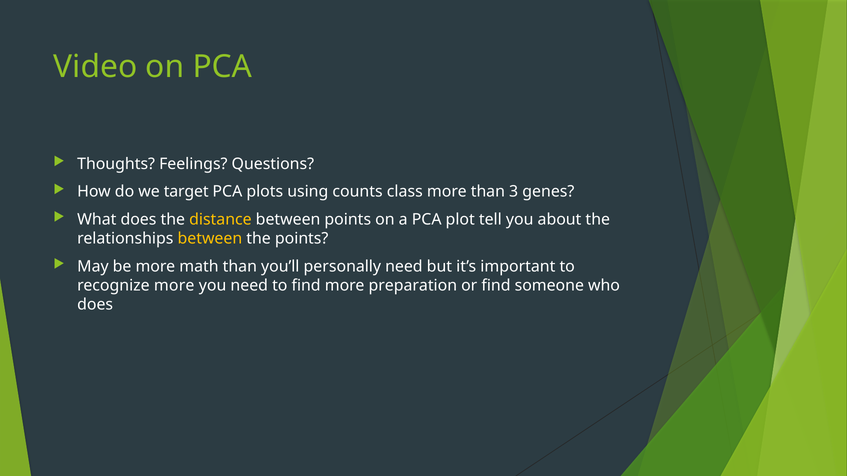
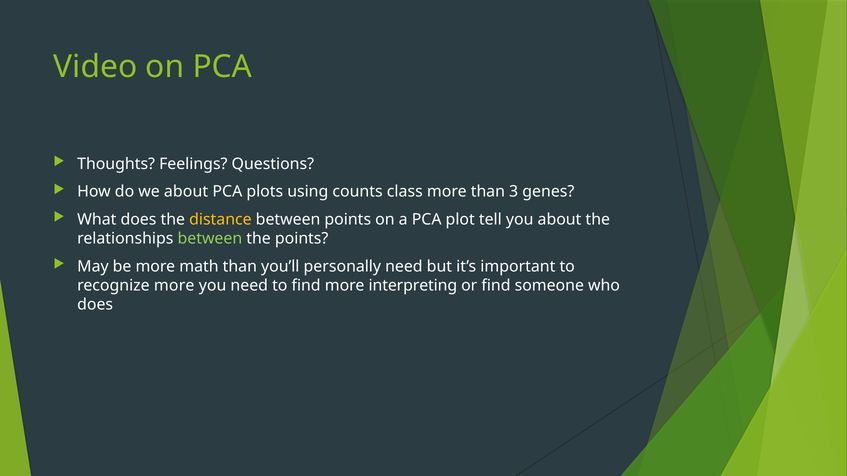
we target: target -> about (186, 192)
between colour: yellow -> light green (210, 239)
preparation: preparation -> interpreting (413, 286)
